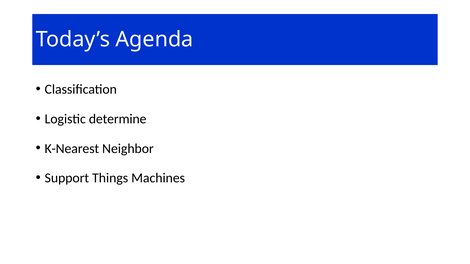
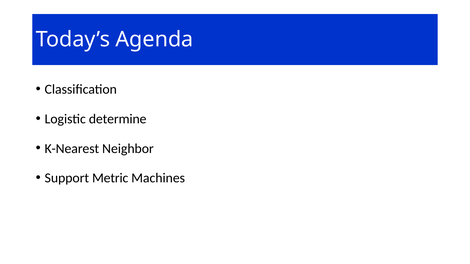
Things: Things -> Metric (110, 178)
